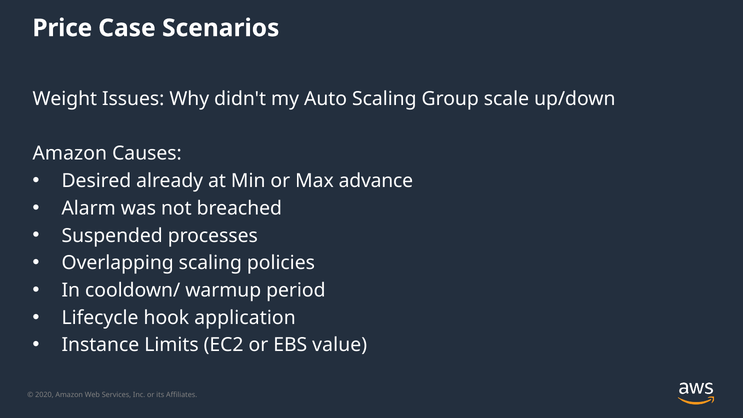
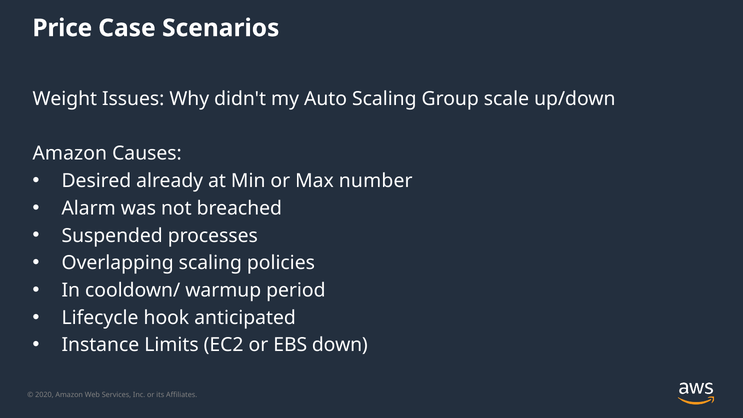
advance: advance -> number (376, 181)
application: application -> anticipated (245, 318)
value: value -> down (340, 345)
